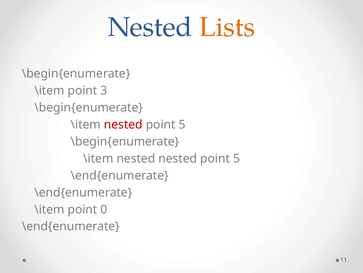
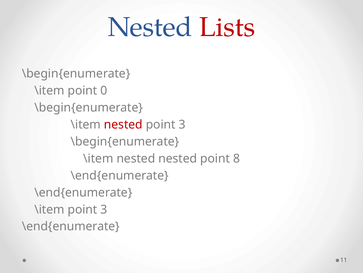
Lists colour: orange -> red (227, 27)
3: 3 -> 0 (104, 90)
5: 5 -> 3 (182, 124)
nested nested point 5: 5 -> 8 (237, 158)
\item point 0: 0 -> 3 (104, 209)
